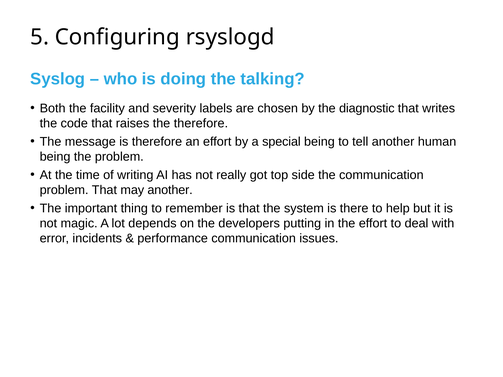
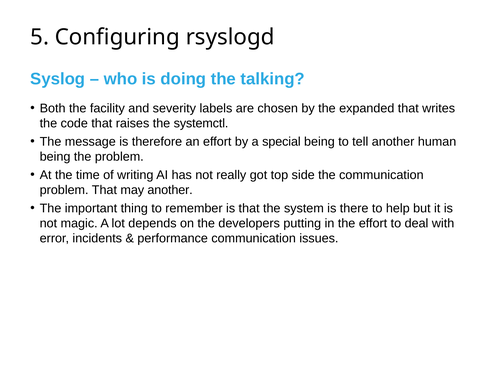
diagnostic: diagnostic -> expanded (367, 108)
the therefore: therefore -> systemctl (201, 124)
